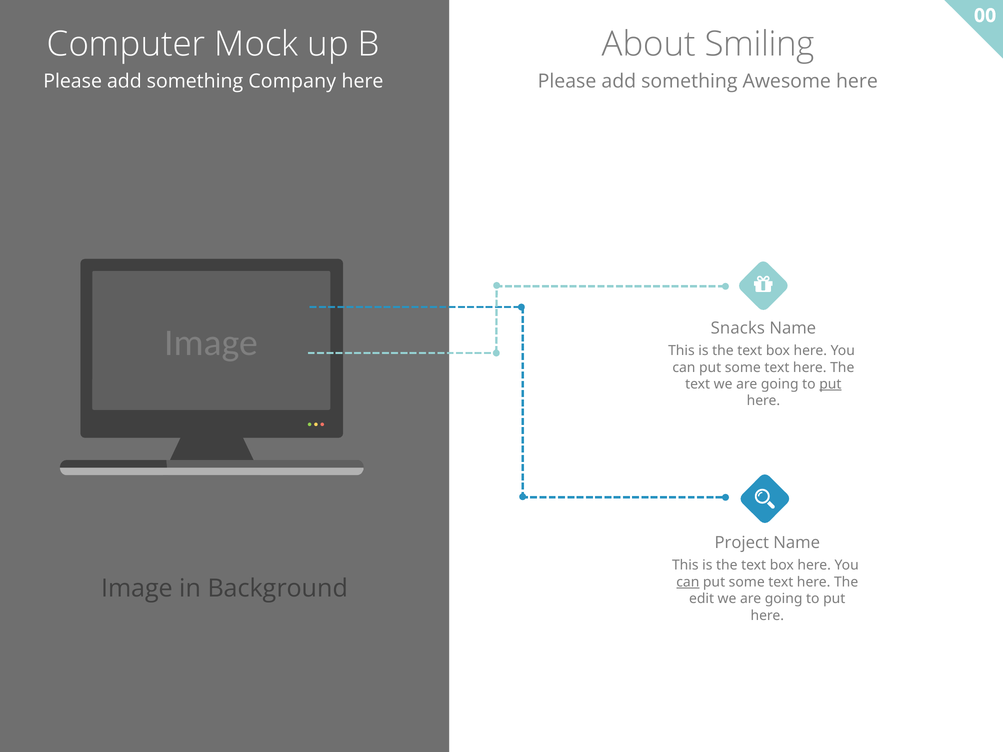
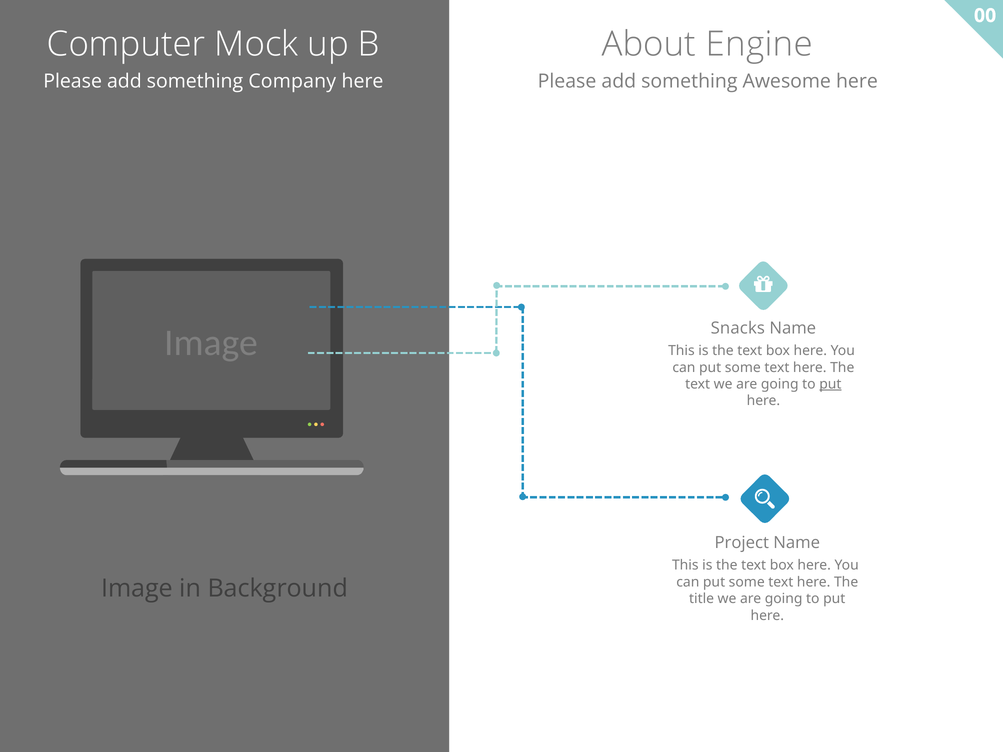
Smiling: Smiling -> Engine (759, 44)
can underline: present -> none (688, 582)
edit: edit -> title (702, 599)
